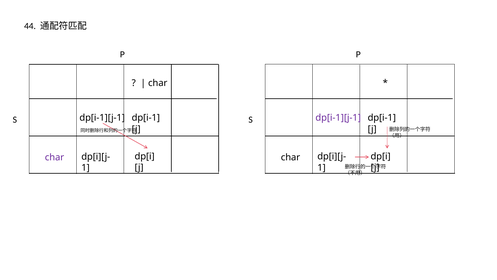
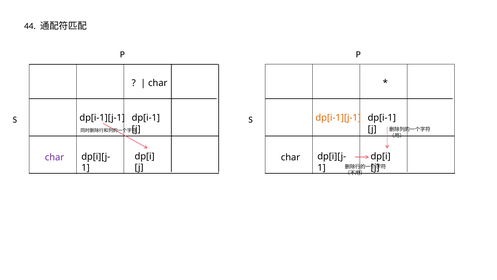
dp[i-1][j-1 colour: purple -> orange (338, 118)
